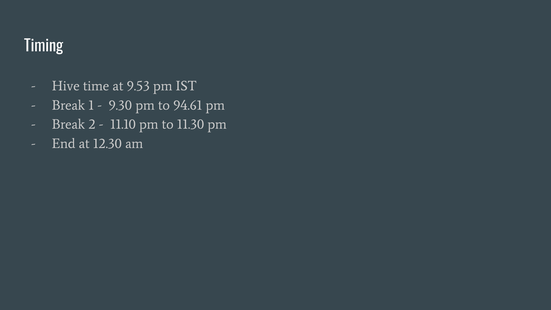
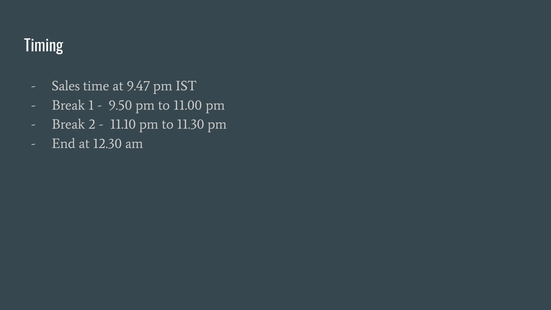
Hive: Hive -> Sales (66, 86)
9.53: 9.53 -> 9.47 (138, 86)
9.30: 9.30 -> 9.50 (120, 105)
94.61: 94.61 -> 11.00 (188, 105)
